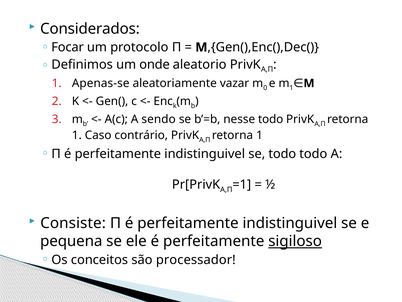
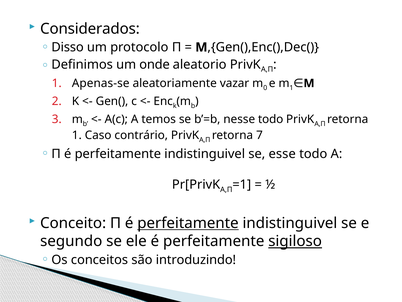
Focar: Focar -> Disso (68, 47)
sendo: sendo -> temos (159, 119)
1: 1 -> 7 (259, 135)
se todo: todo -> esse (282, 154)
Consiste: Consiste -> Conceito (73, 223)
perfeitamente underline: none -> present (188, 223)
pequena: pequena -> segundo (71, 241)
processador: processador -> introduzindo (196, 259)
